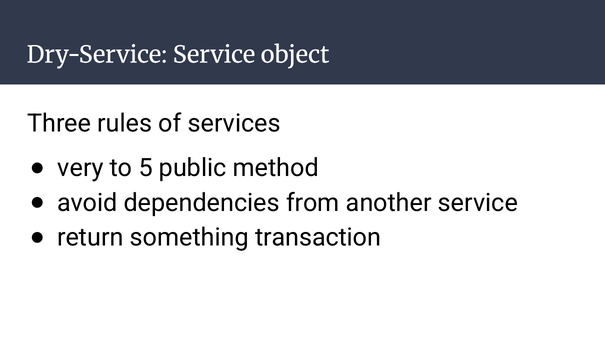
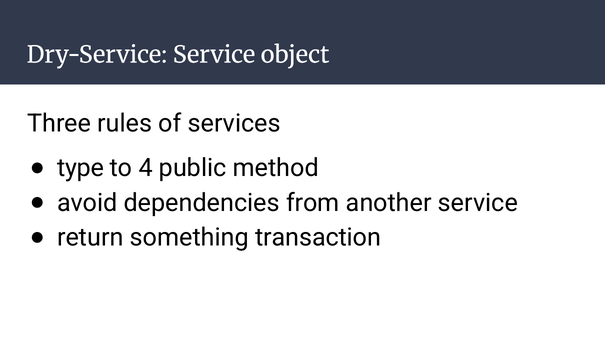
very: very -> type (81, 168)
5: 5 -> 4 (146, 168)
